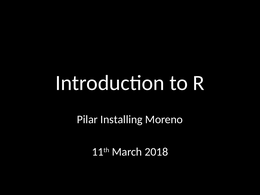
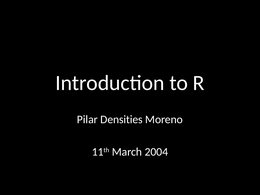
Installing: Installing -> Densities (121, 120)
2018: 2018 -> 2004 (156, 152)
